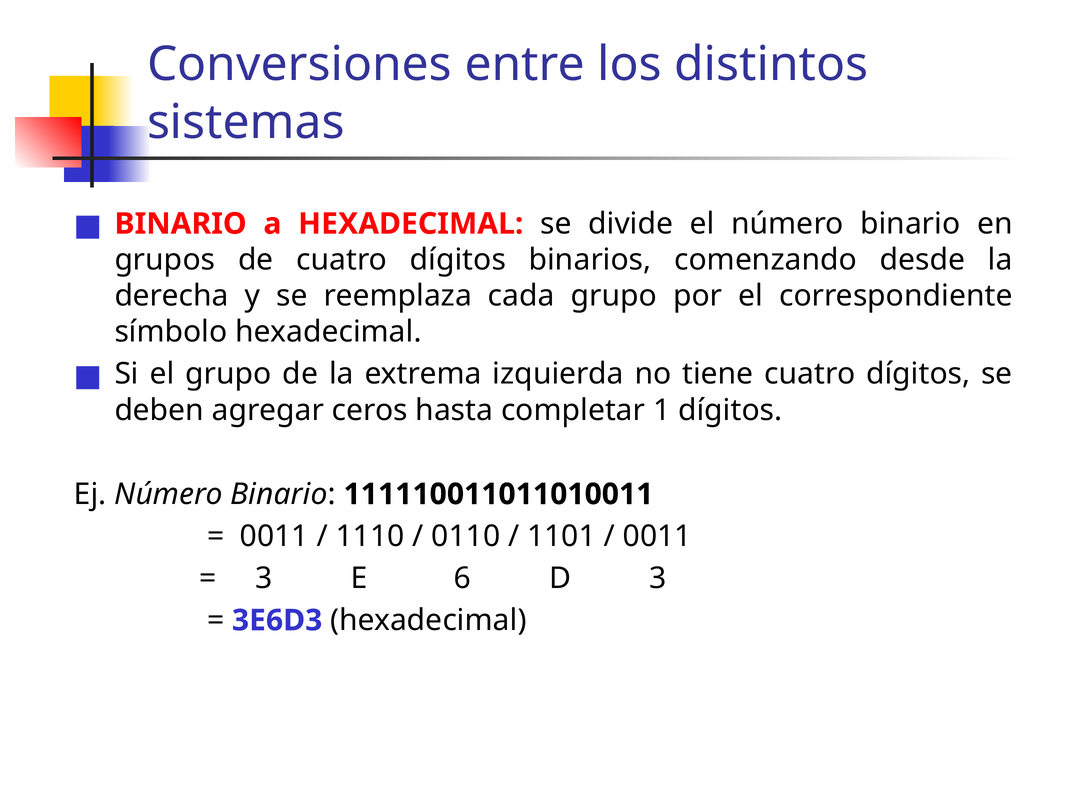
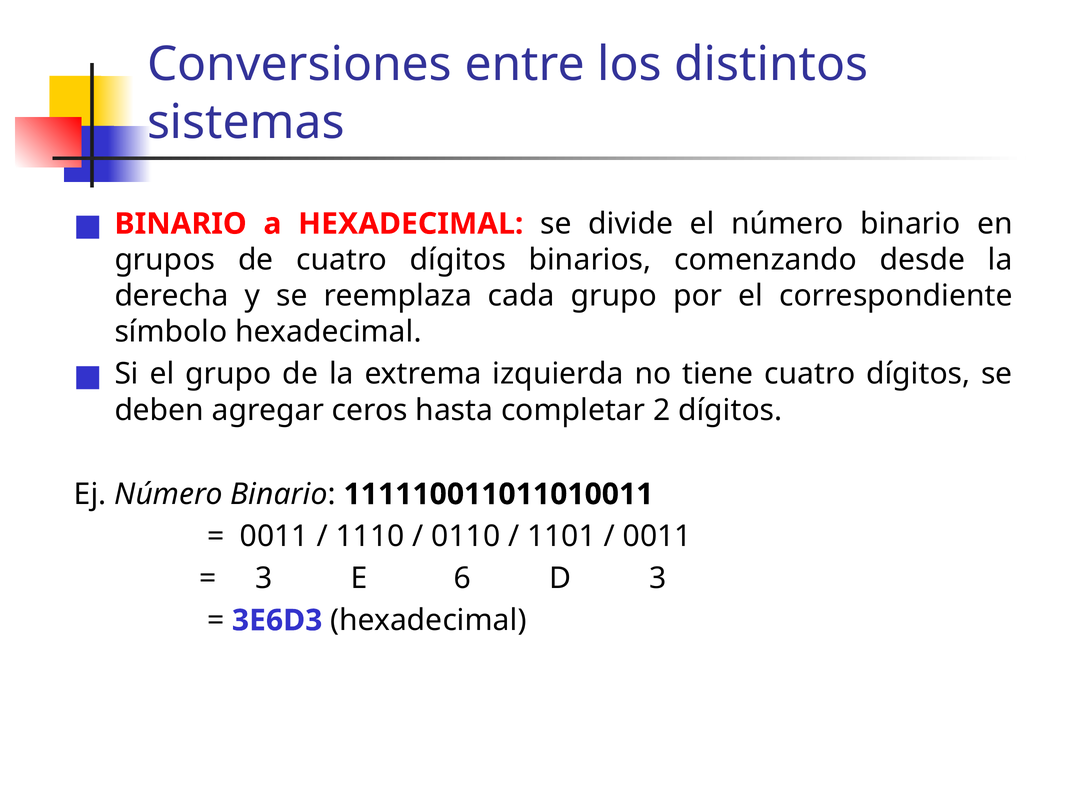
1: 1 -> 2 (662, 410)
